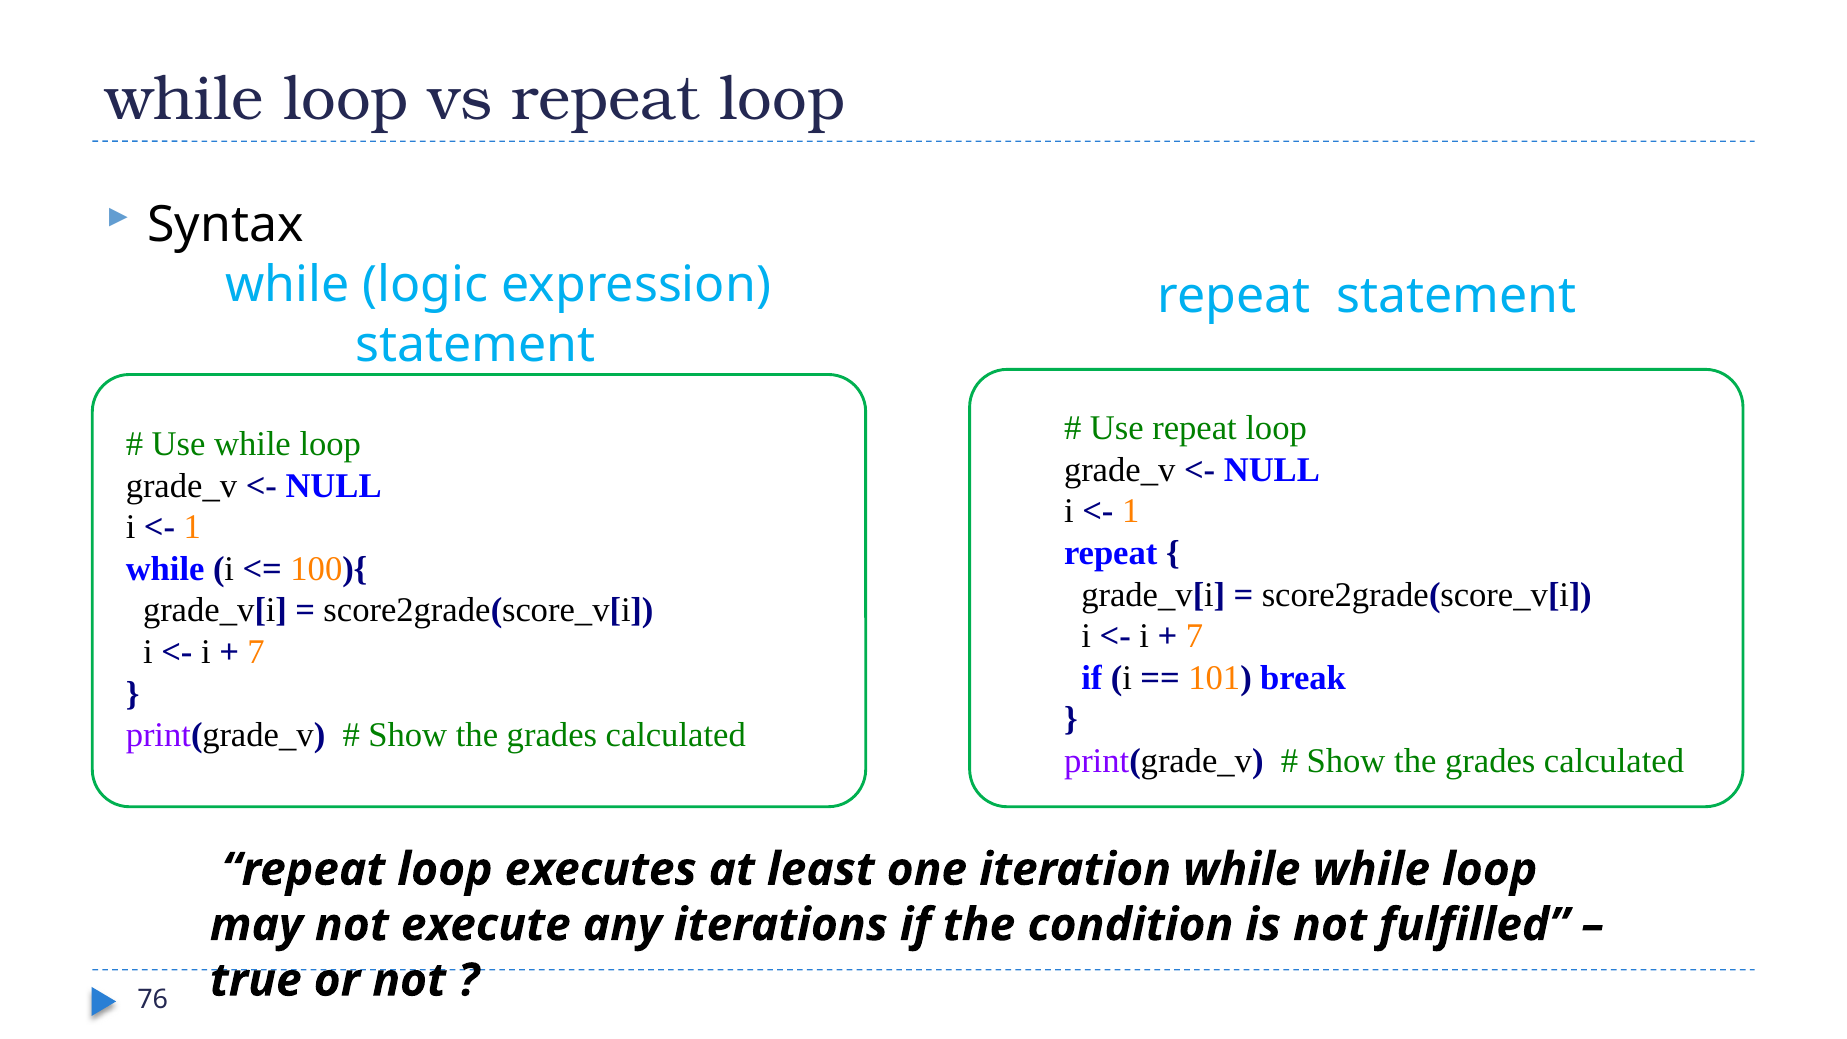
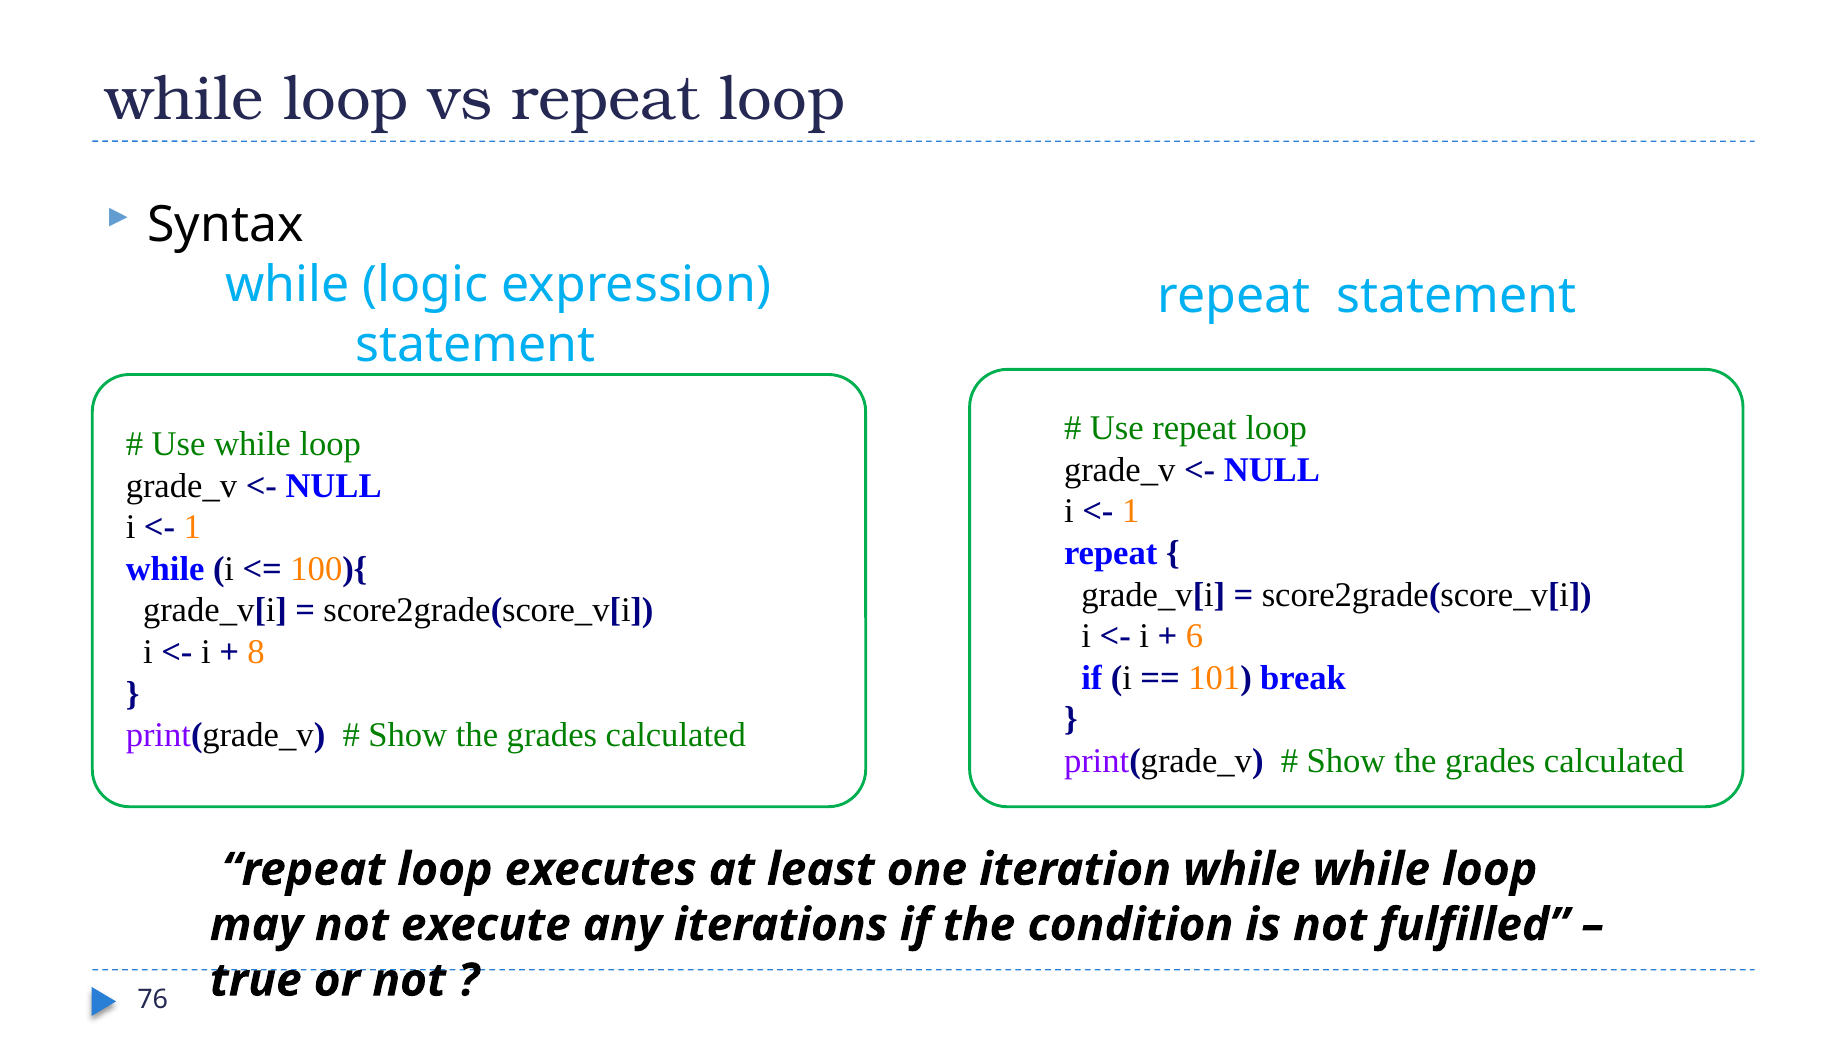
7: 7 -> 6 (1194, 636)
7: 7 -> 8 (256, 652)
